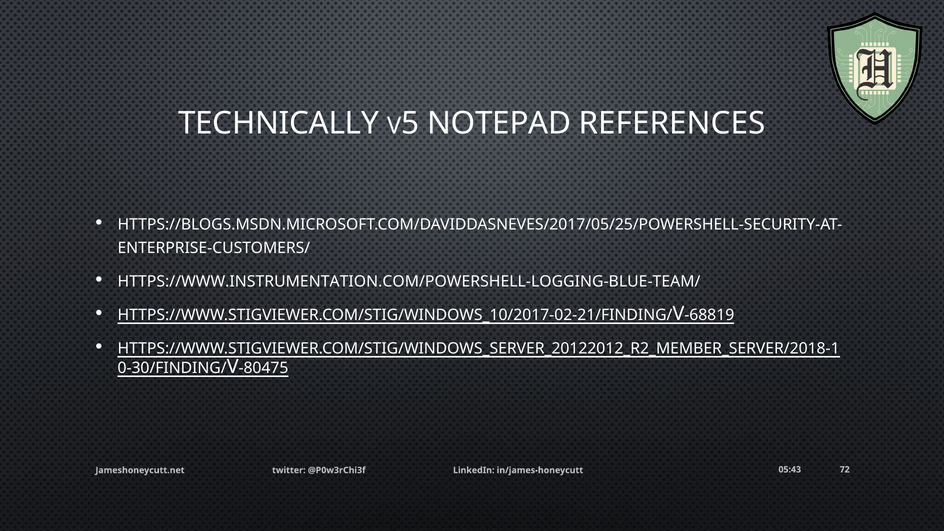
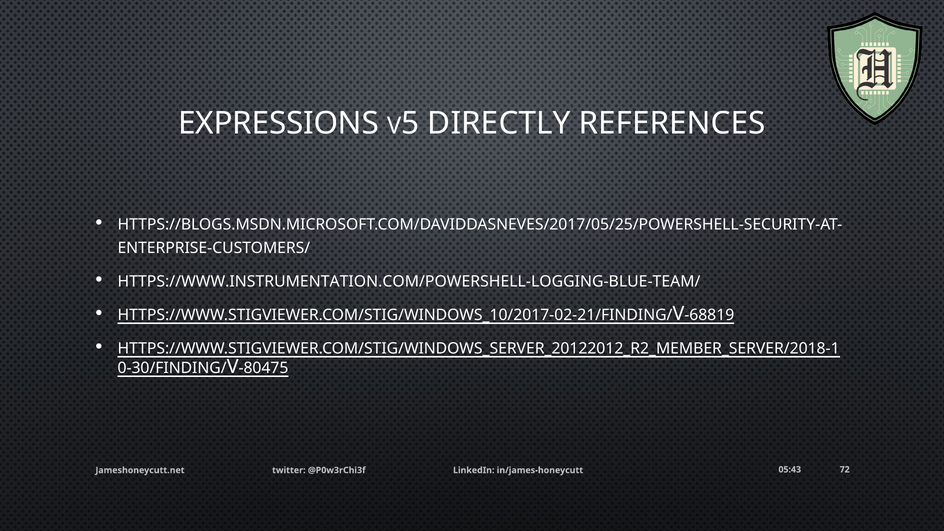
TECHNICALLY: TECHNICALLY -> EXPRESSIONS (278, 123)
NOTEPAD: NOTEPAD -> DIRECTLY (499, 123)
